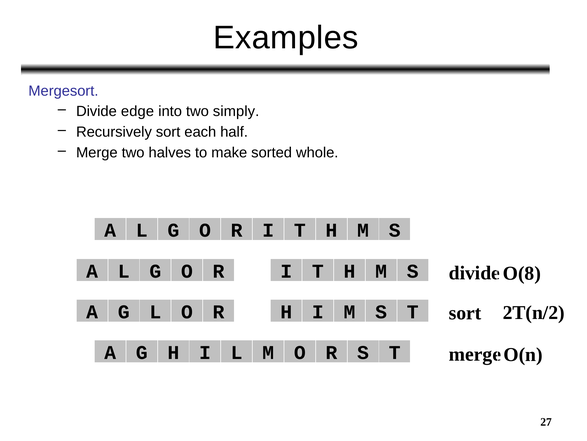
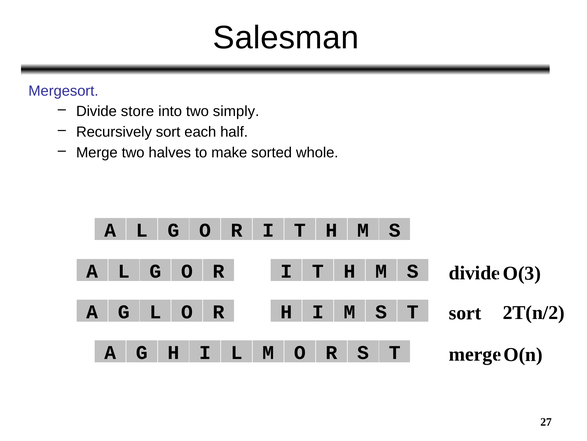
Examples: Examples -> Salesman (286, 38)
edge: edge -> store (138, 111)
O(8: O(8 -> O(3 (522, 273)
